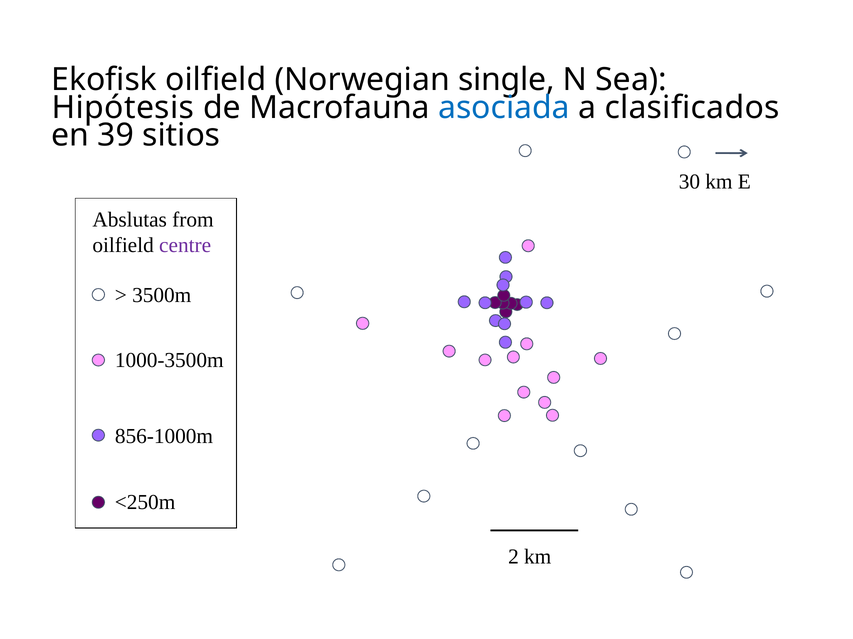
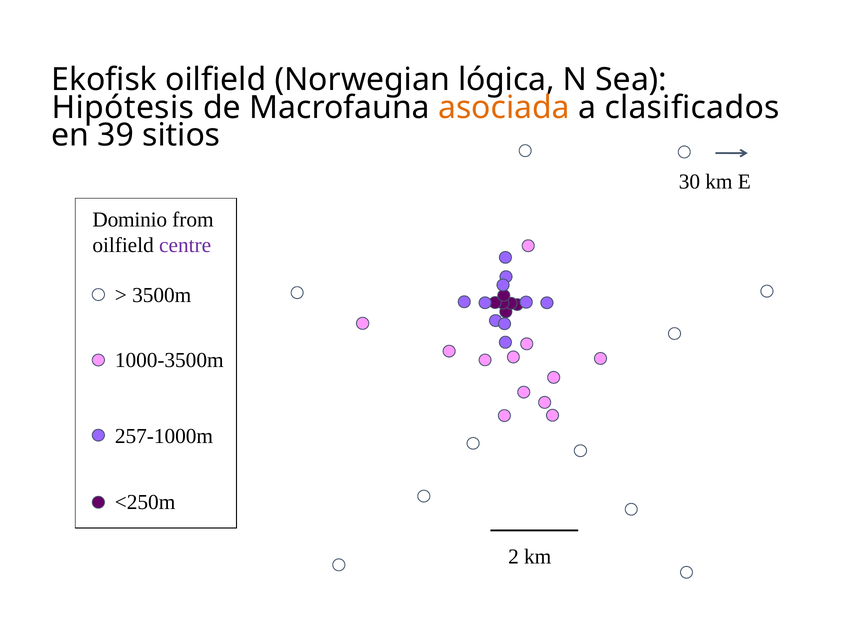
single: single -> lógica (506, 80)
asociada colour: blue -> orange (504, 108)
Abslutas: Abslutas -> Dominio (130, 220)
856-1000m: 856-1000m -> 257-1000m (164, 437)
